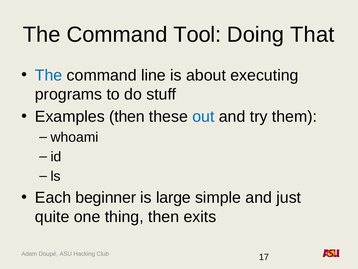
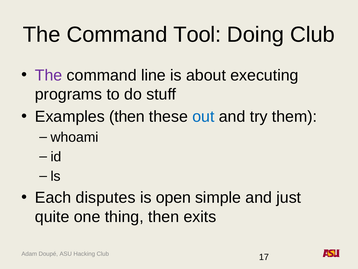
Doing That: That -> Club (312, 35)
The colour: blue -> purple (49, 75)
beginner: beginner -> disputes (106, 197)
large: large -> open (173, 197)
